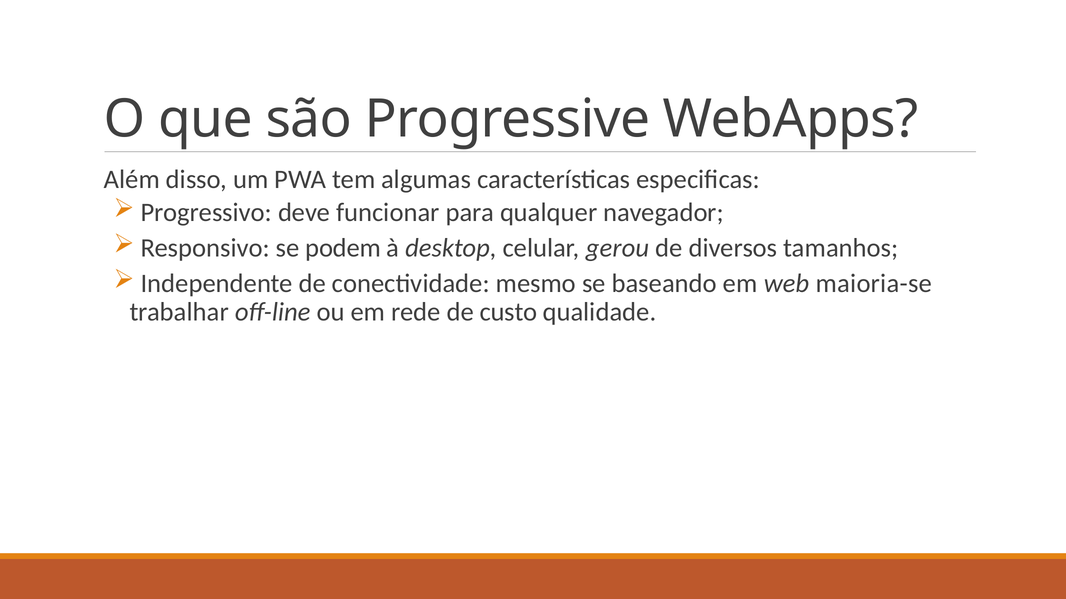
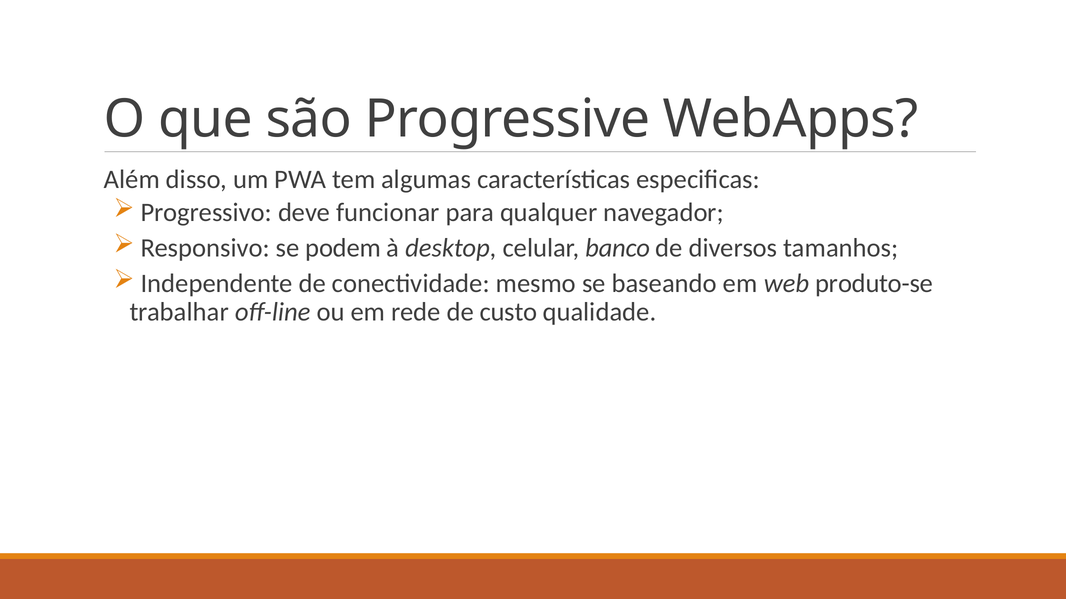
gerou: gerou -> banco (618, 248)
maioria-se: maioria-se -> produto-se (874, 284)
